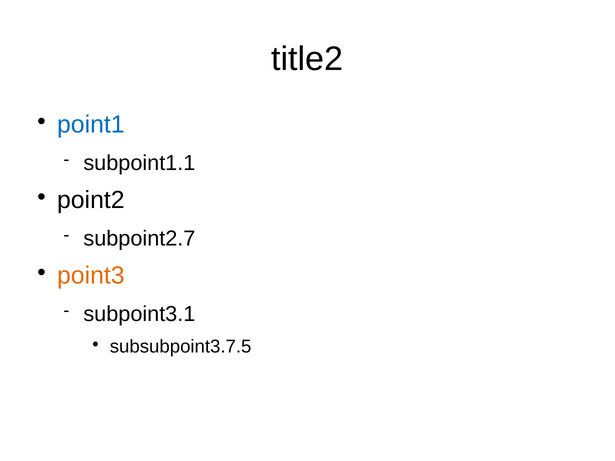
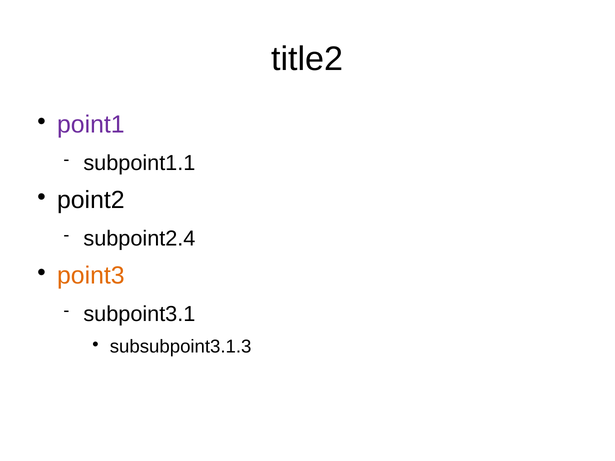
point1 colour: blue -> purple (91, 125)
subpoint2.7: subpoint2.7 -> subpoint2.4 (139, 239)
subsubpoint3.7.5: subsubpoint3.7.5 -> subsubpoint3.1.3 (181, 347)
